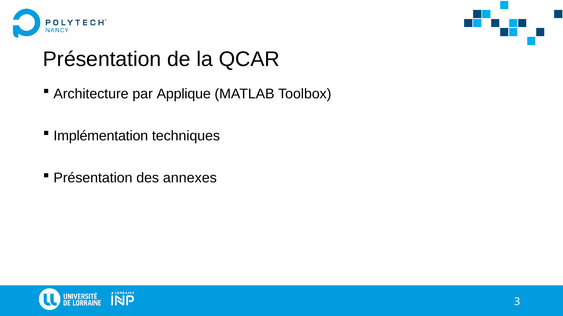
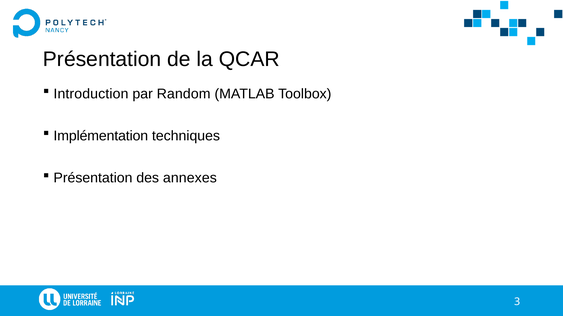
Architecture: Architecture -> Introduction (91, 94)
Applique: Applique -> Random (184, 94)
